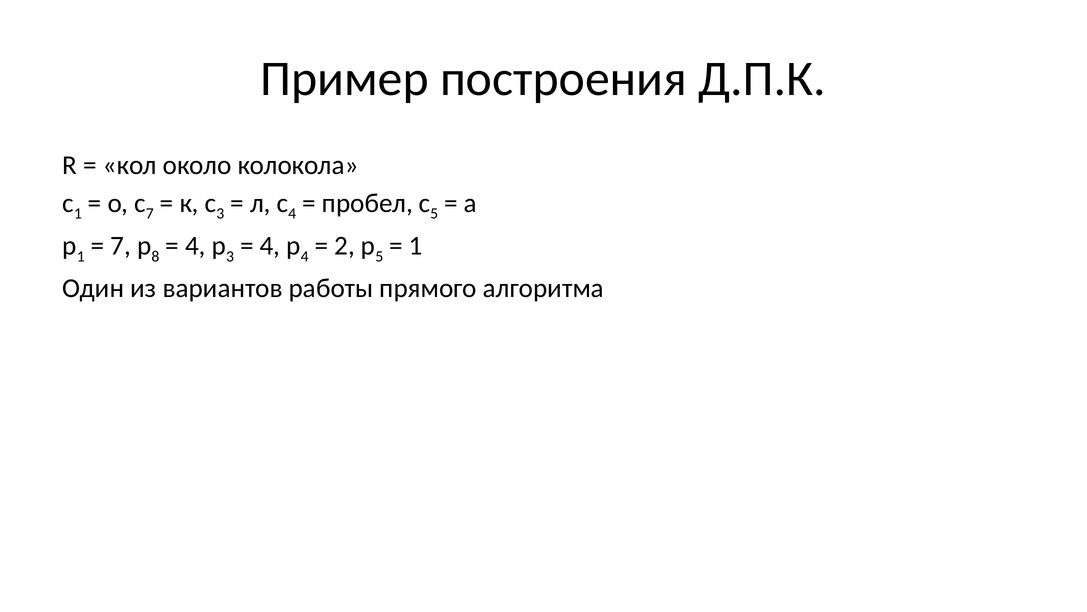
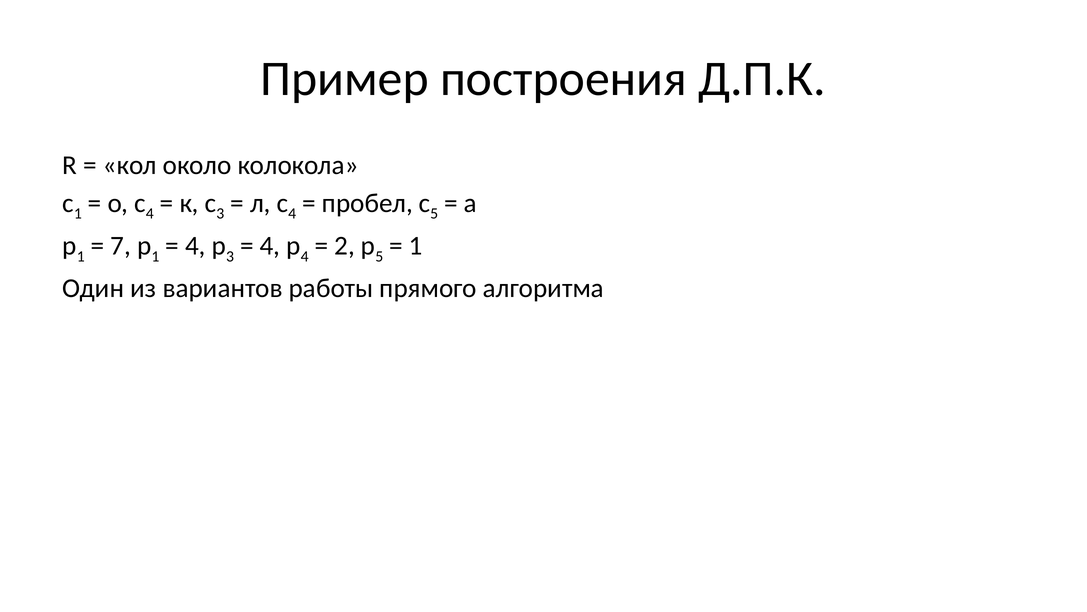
7: 7 -> 4 (150, 214)
8: 8 -> 1 (155, 256)
